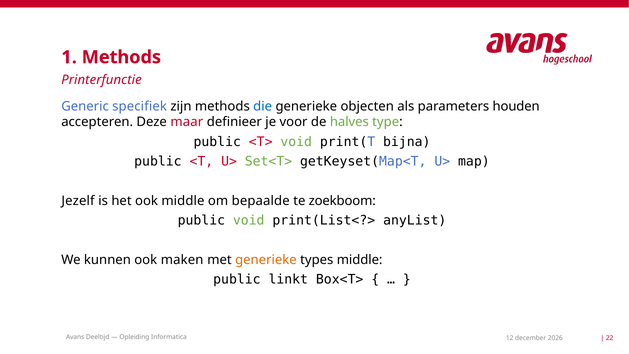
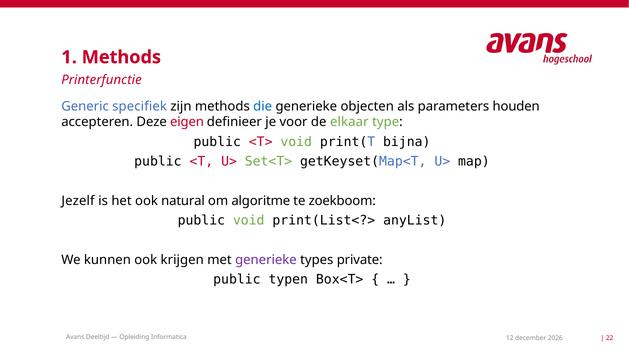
maar: maar -> eigen (187, 122)
halves: halves -> elkaar (349, 122)
ook middle: middle -> natural (183, 201)
bepaalde: bepaalde -> algoritme (261, 201)
maken: maken -> krijgen (182, 260)
generieke colour: orange -> purple (266, 260)
types middle: middle -> private (360, 260)
linkt: linkt -> typen (288, 280)
